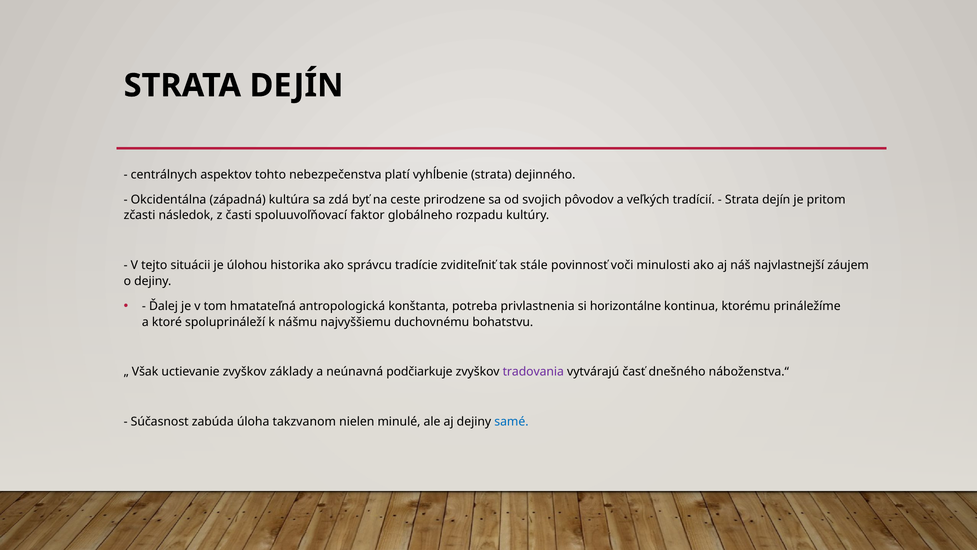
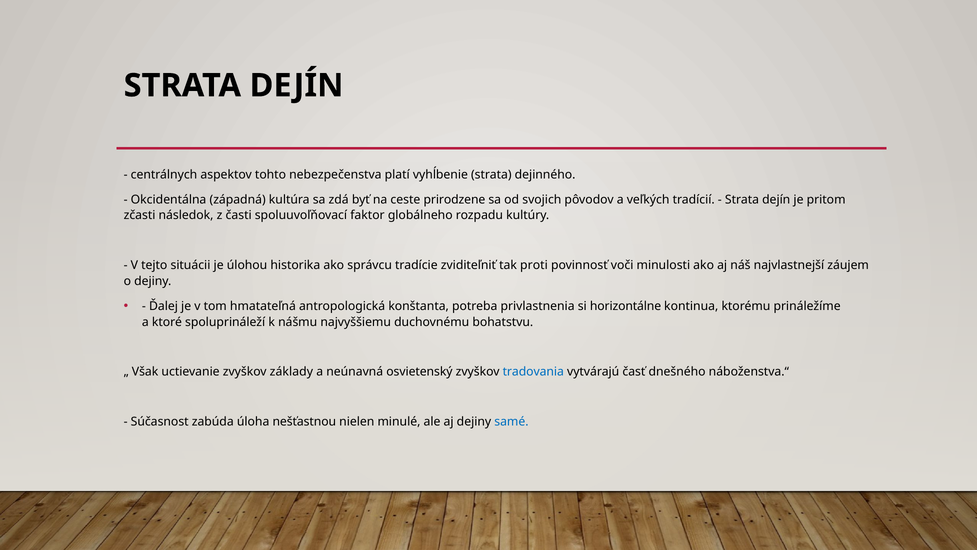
stále: stále -> proti (534, 265)
podčiarkuje: podčiarkuje -> osvietenský (419, 372)
tradovania colour: purple -> blue (533, 372)
takzvanom: takzvanom -> nešťastnou (304, 422)
